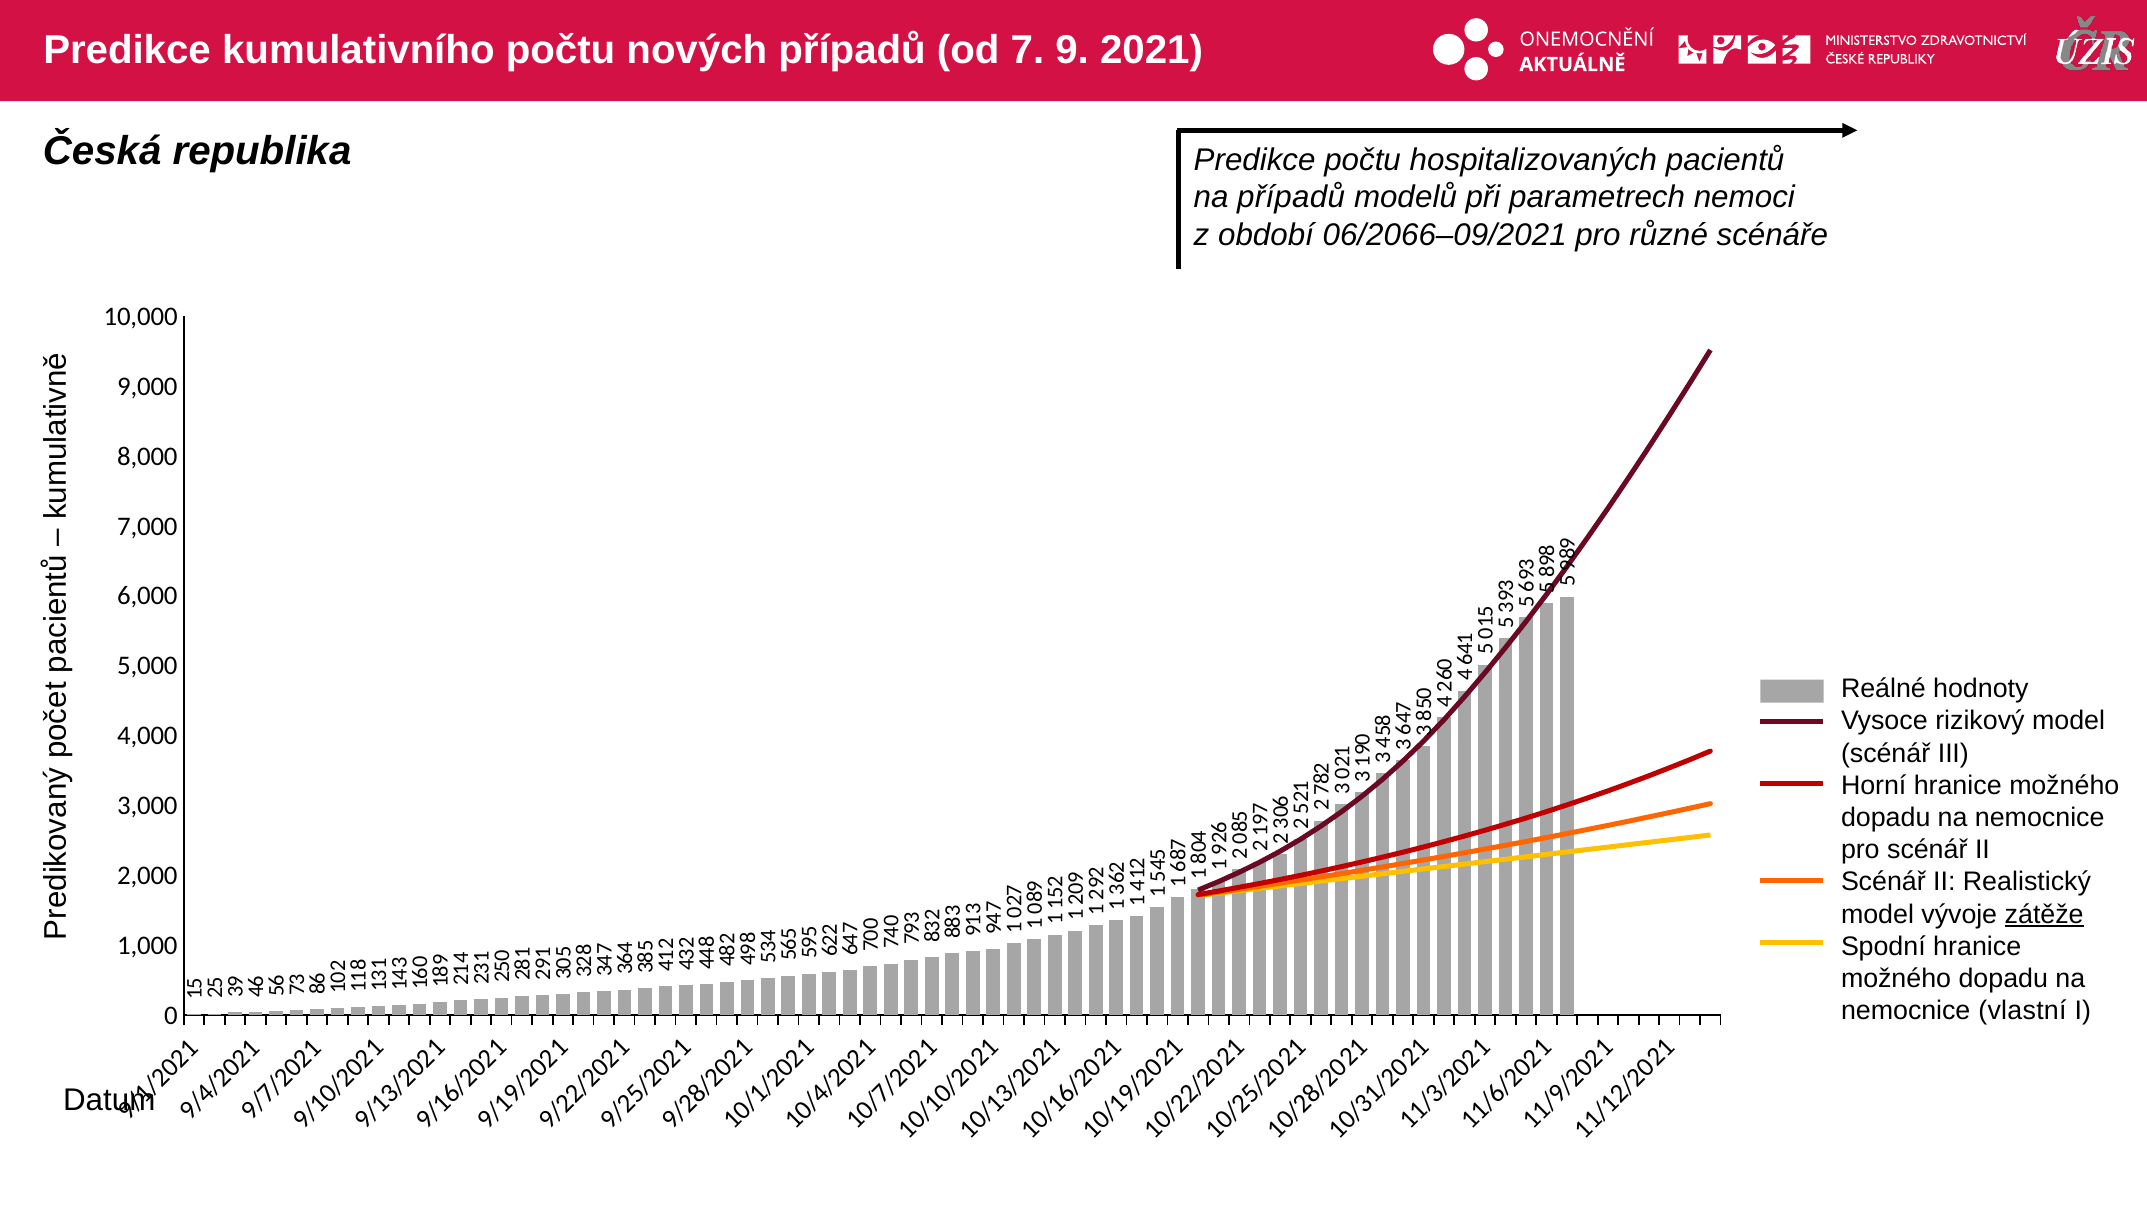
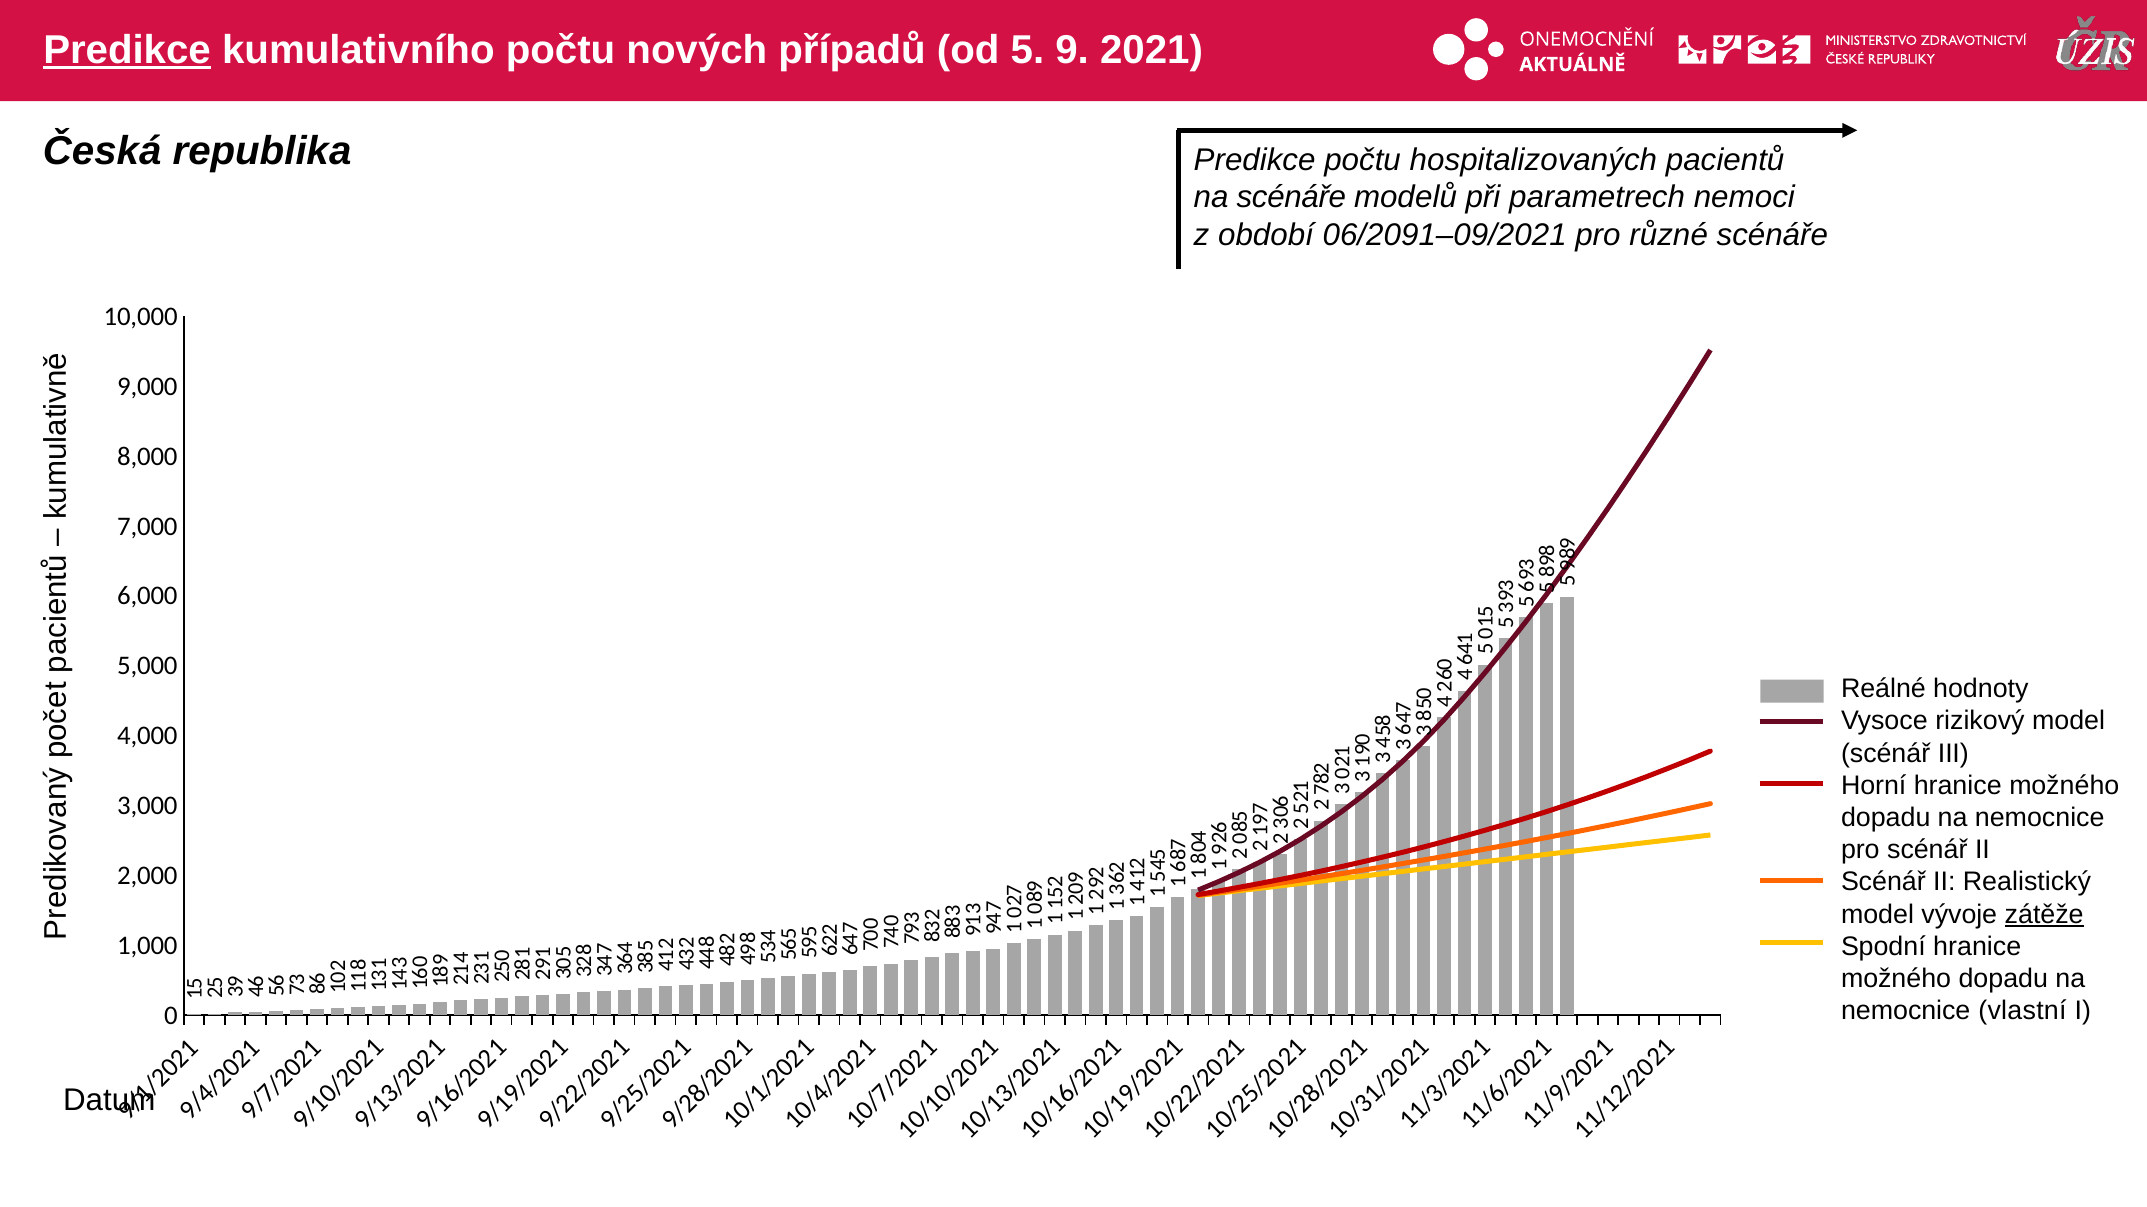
Predikce underline: none -> present (127, 50)
od 7: 7 -> 5 (1027, 50)
na případů: případů -> scénáře (1291, 197)
06/2066–09/2021: 06/2066–09/2021 -> 06/2091–09/2021 (1445, 235)
